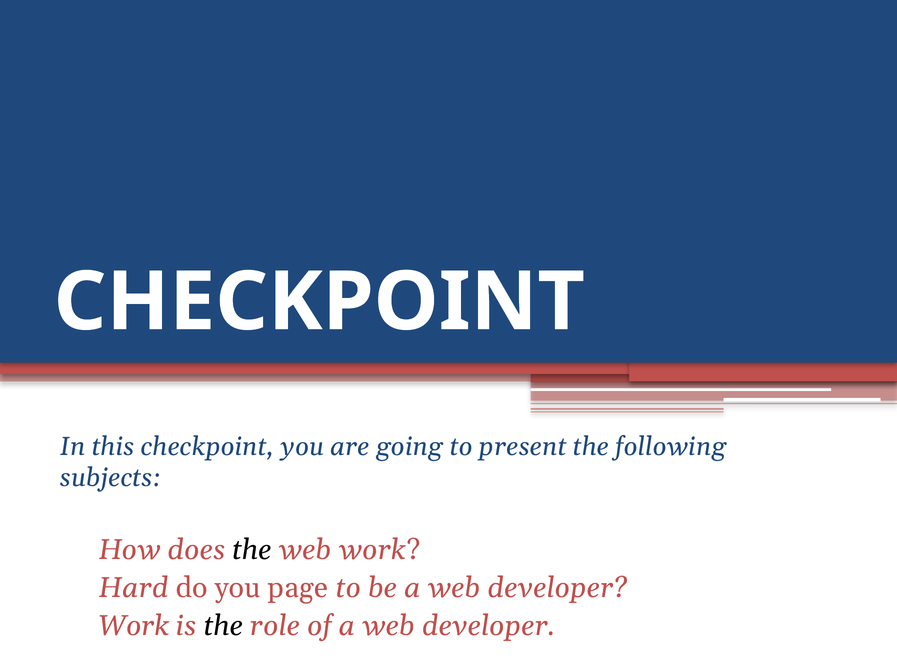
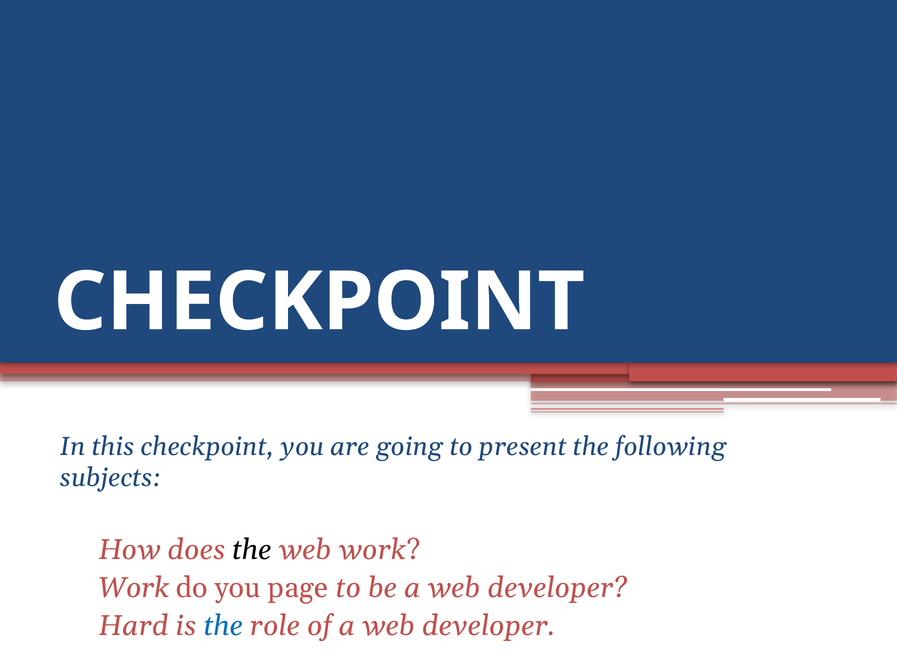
Hard: Hard -> Work (134, 588)
Work: Work -> Hard (134, 626)
the colour: black -> blue (223, 626)
